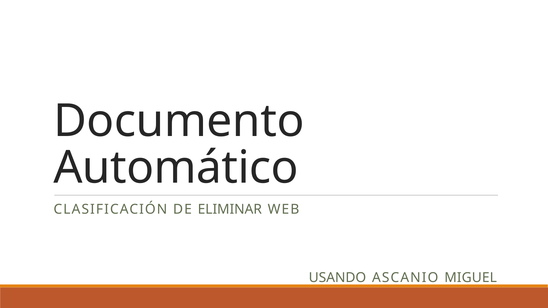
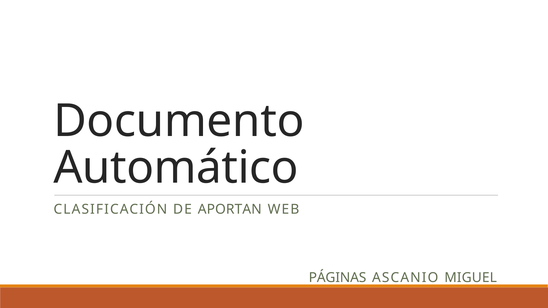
ELIMINAR: ELIMINAR -> APORTAN (230, 210)
USANDO: USANDO -> PÁGINAS (338, 278)
